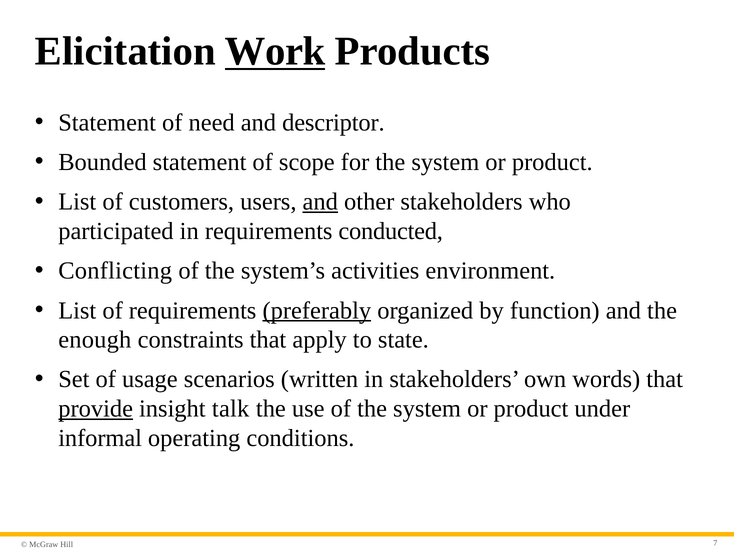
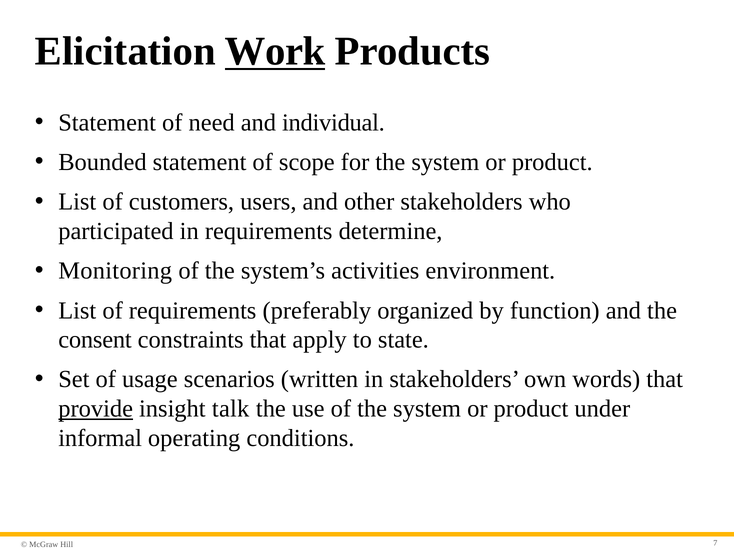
descriptor: descriptor -> individual (333, 123)
and underline: present -> none (320, 202)
conducted: conducted -> determine (391, 231)
Conflicting: Conflicting -> Monitoring (115, 271)
preferably underline: present -> none (317, 310)
enough: enough -> consent (95, 340)
